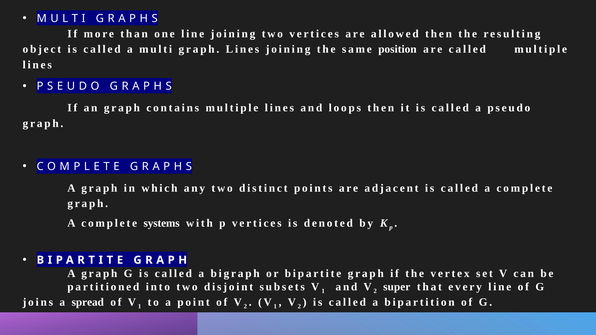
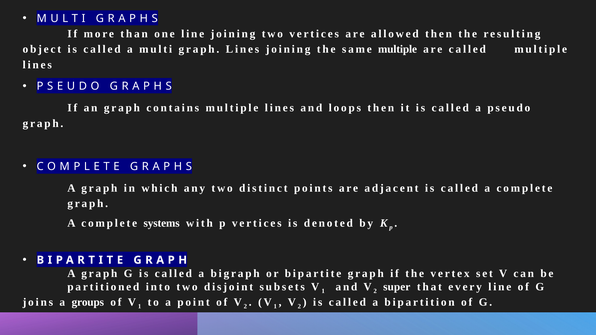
same position: position -> multiple (398, 49)
spread: spread -> groups (88, 302)
